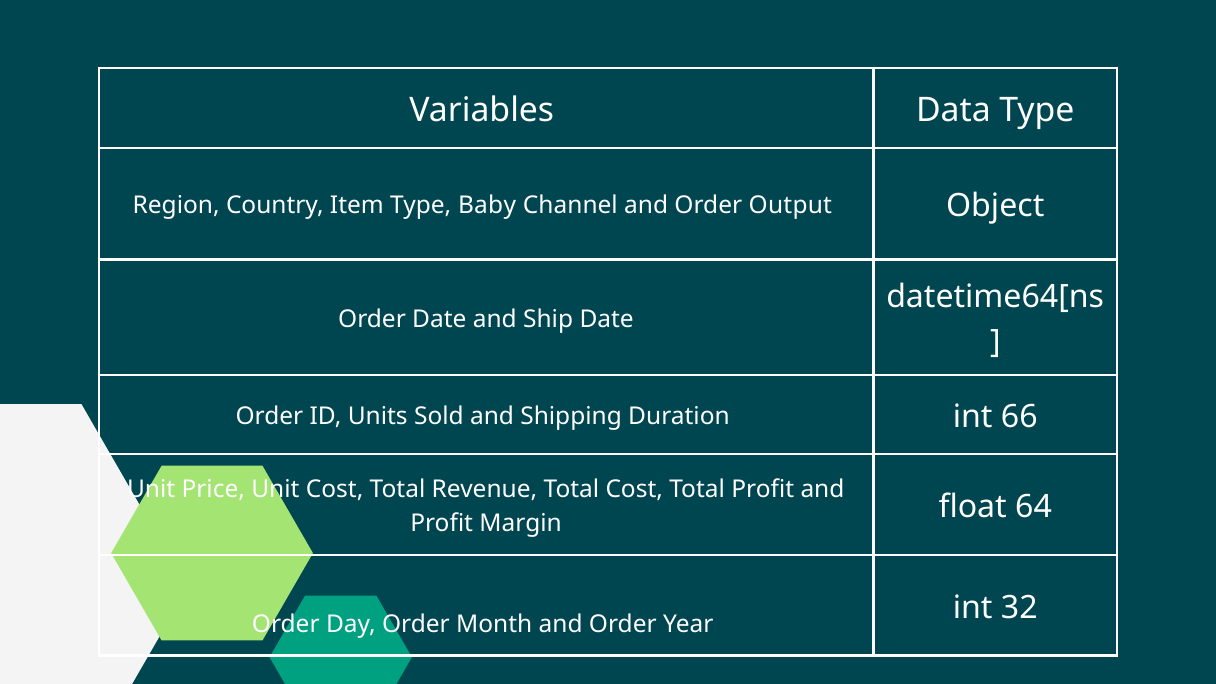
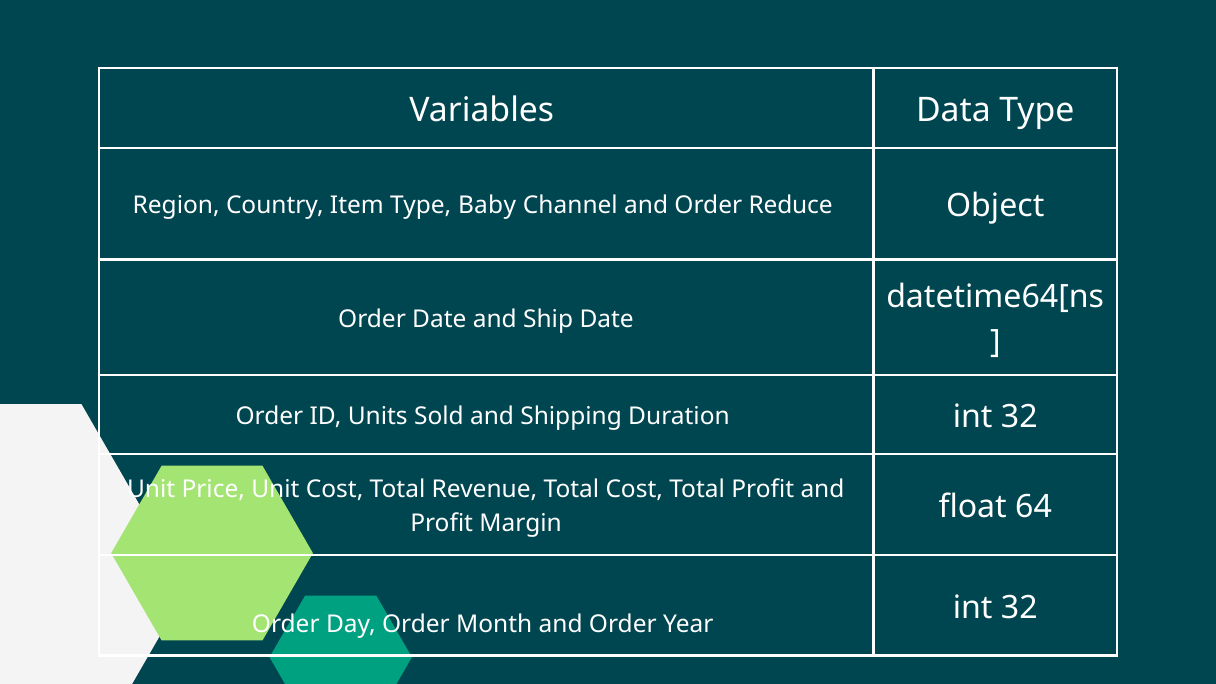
Output: Output -> Reduce (791, 206)
Duration int 66: 66 -> 32 (1019, 417)
